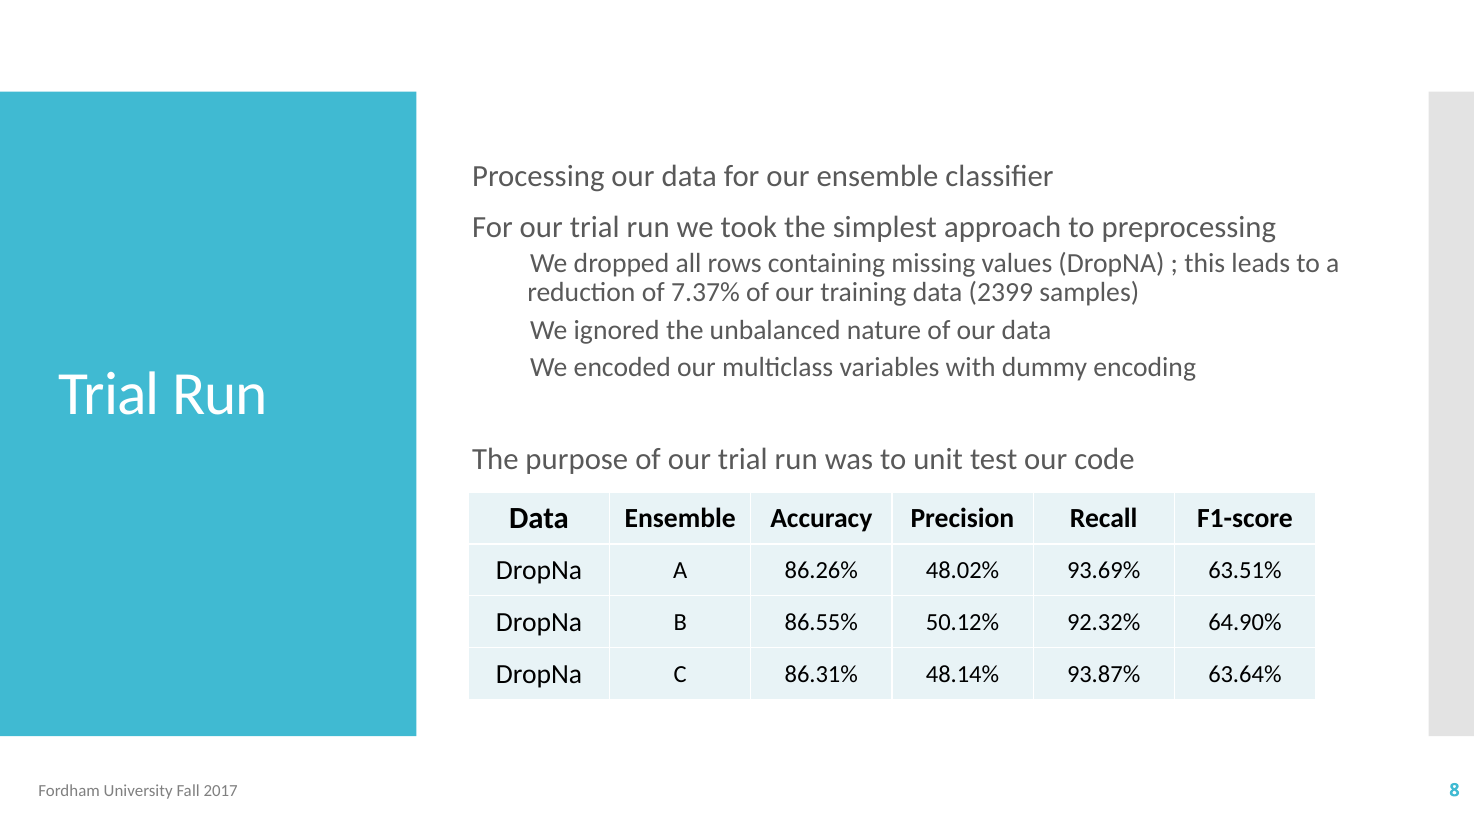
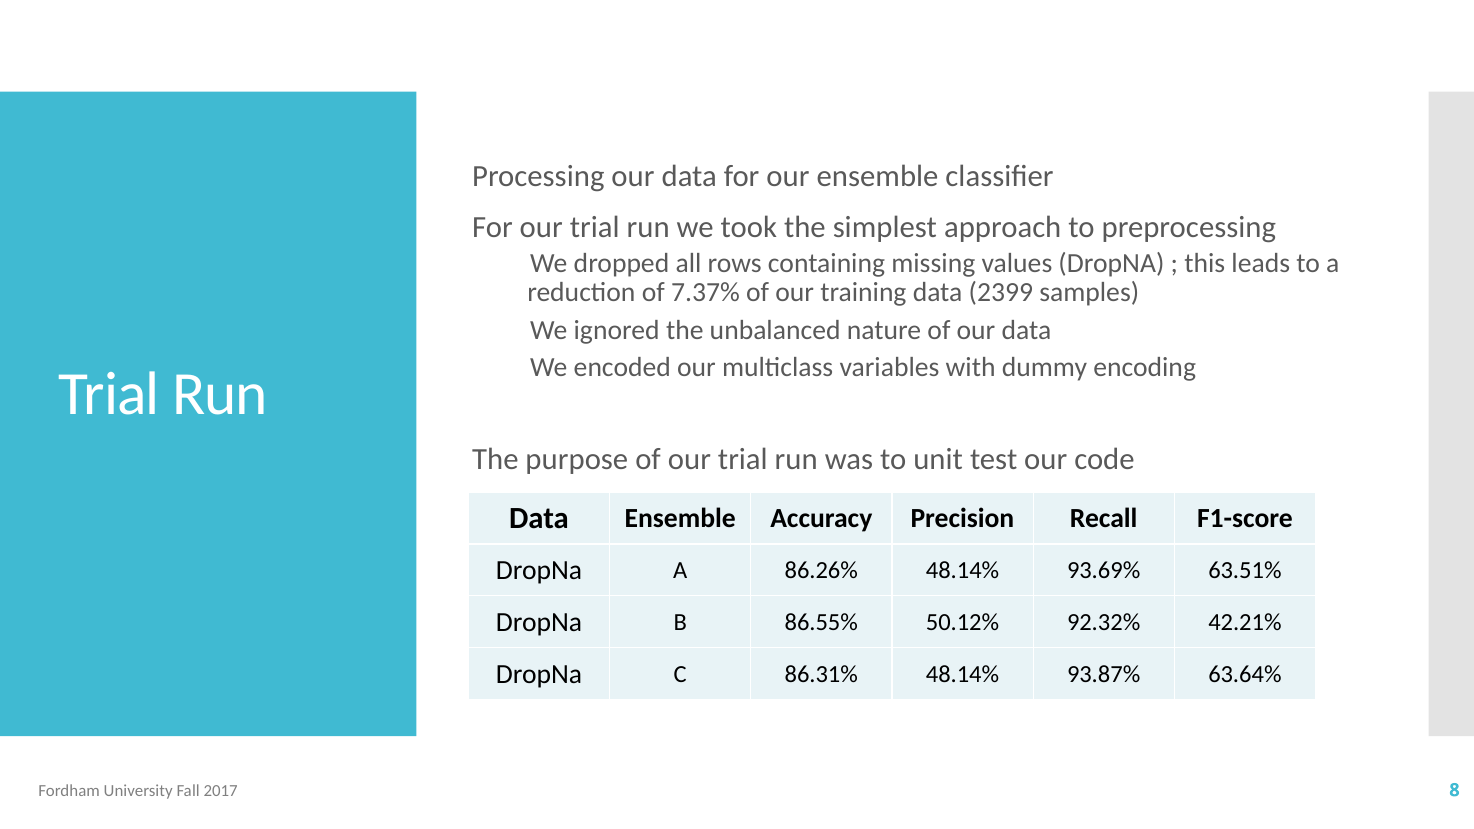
86.26% 48.02%: 48.02% -> 48.14% (963, 571)
64.90%: 64.90% -> 42.21% (1245, 622)
